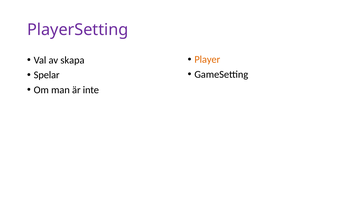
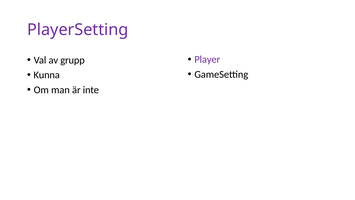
Player colour: orange -> purple (207, 59)
skapa: skapa -> grupp (73, 60)
Spelar: Spelar -> Kunna (47, 75)
